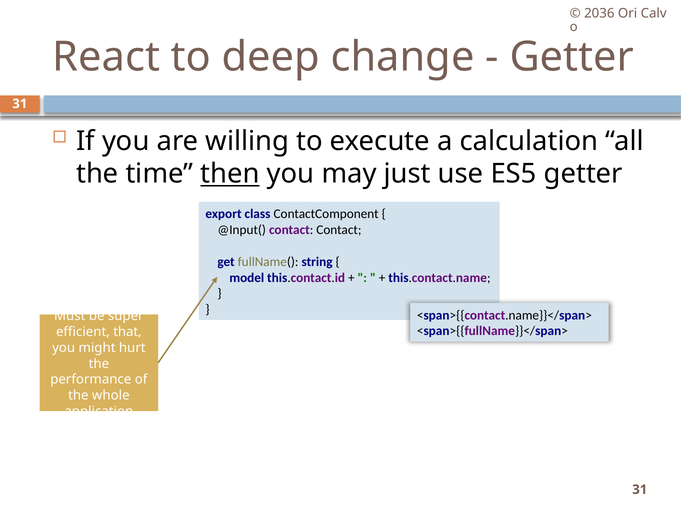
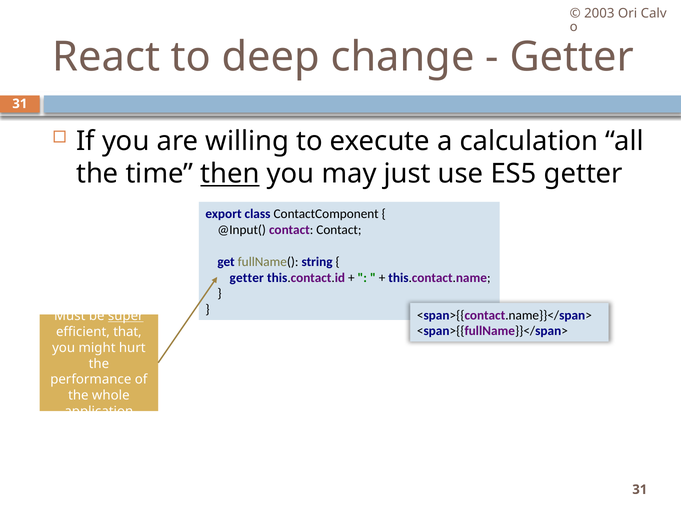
2036: 2036 -> 2003 (599, 13)
model: model -> getter (247, 278)
super underline: none -> present (126, 316)
